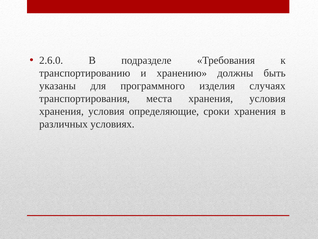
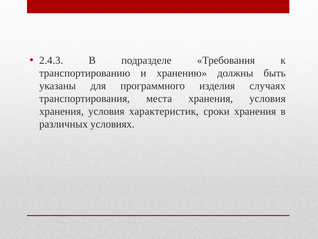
2.6.0: 2.6.0 -> 2.4.3 (51, 60)
определяющие: определяющие -> характеристик (164, 111)
